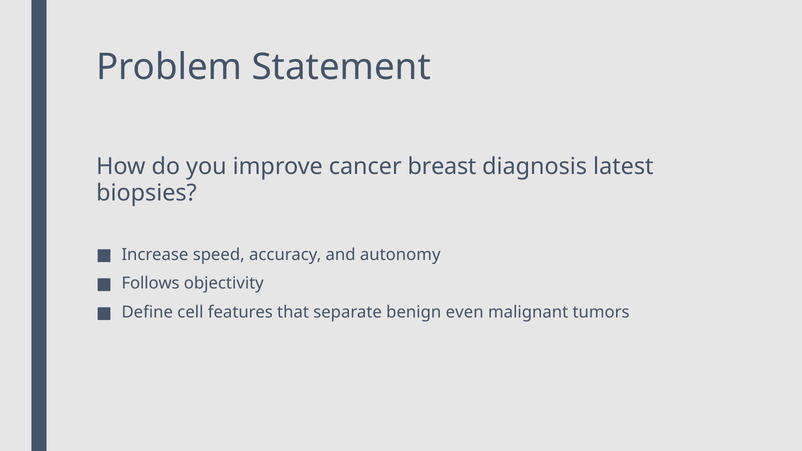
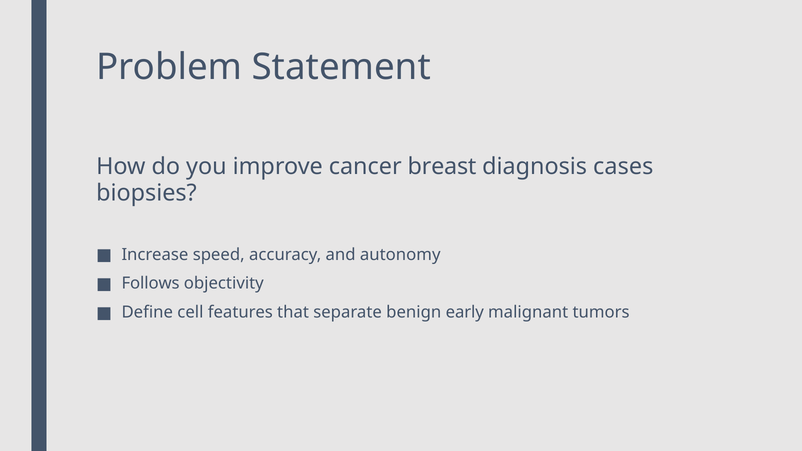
latest: latest -> cases (623, 167)
even: even -> early (465, 312)
